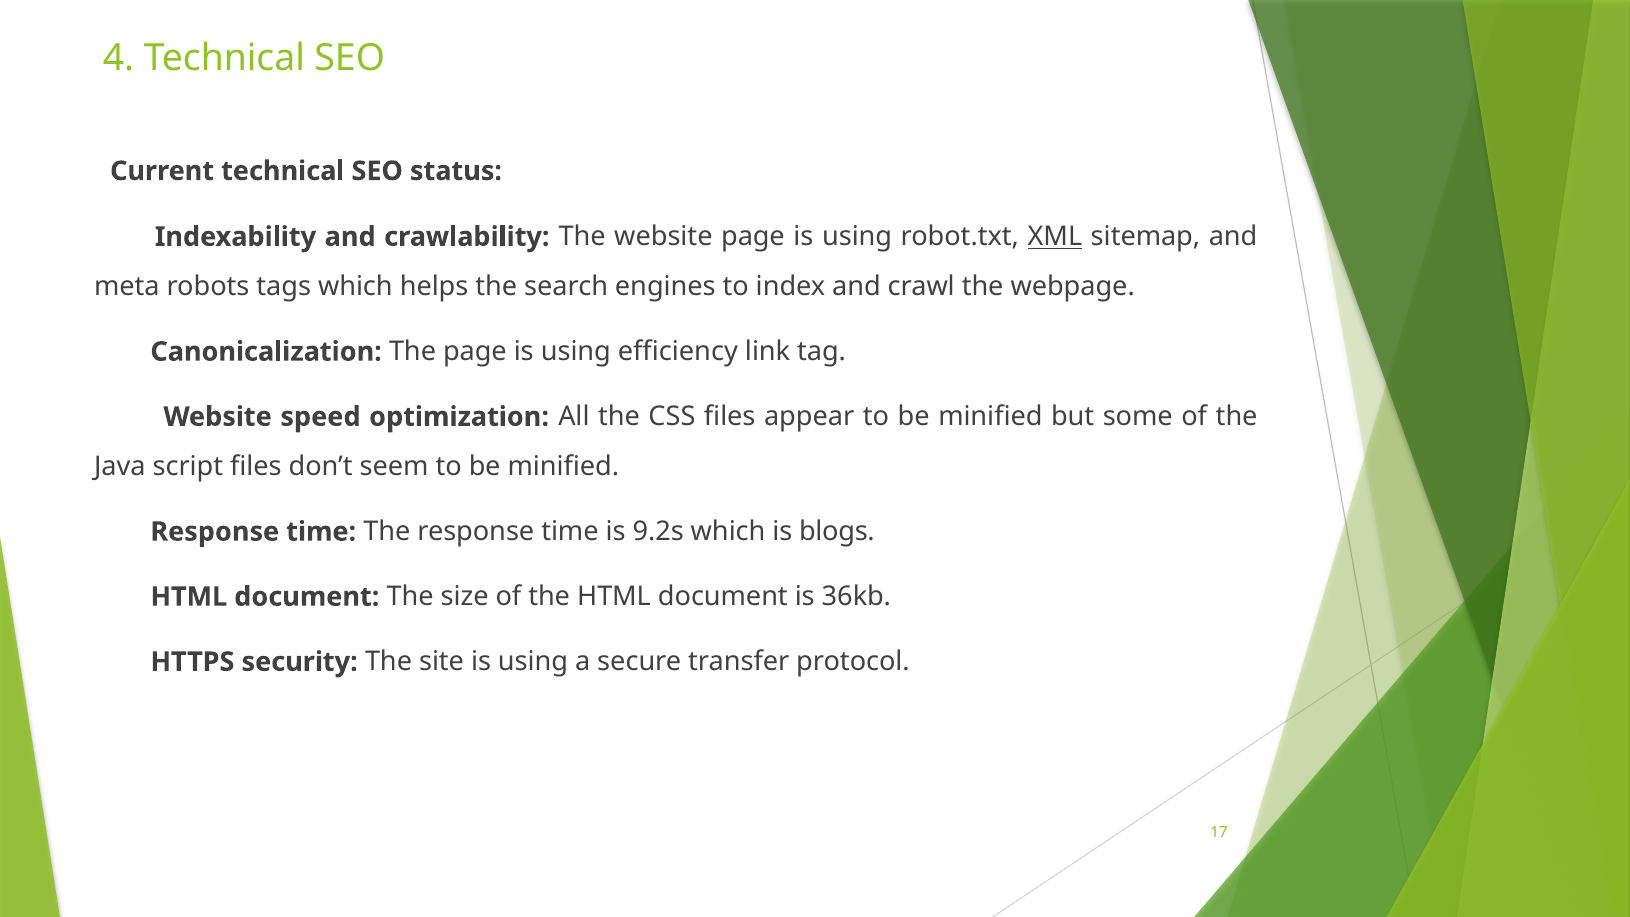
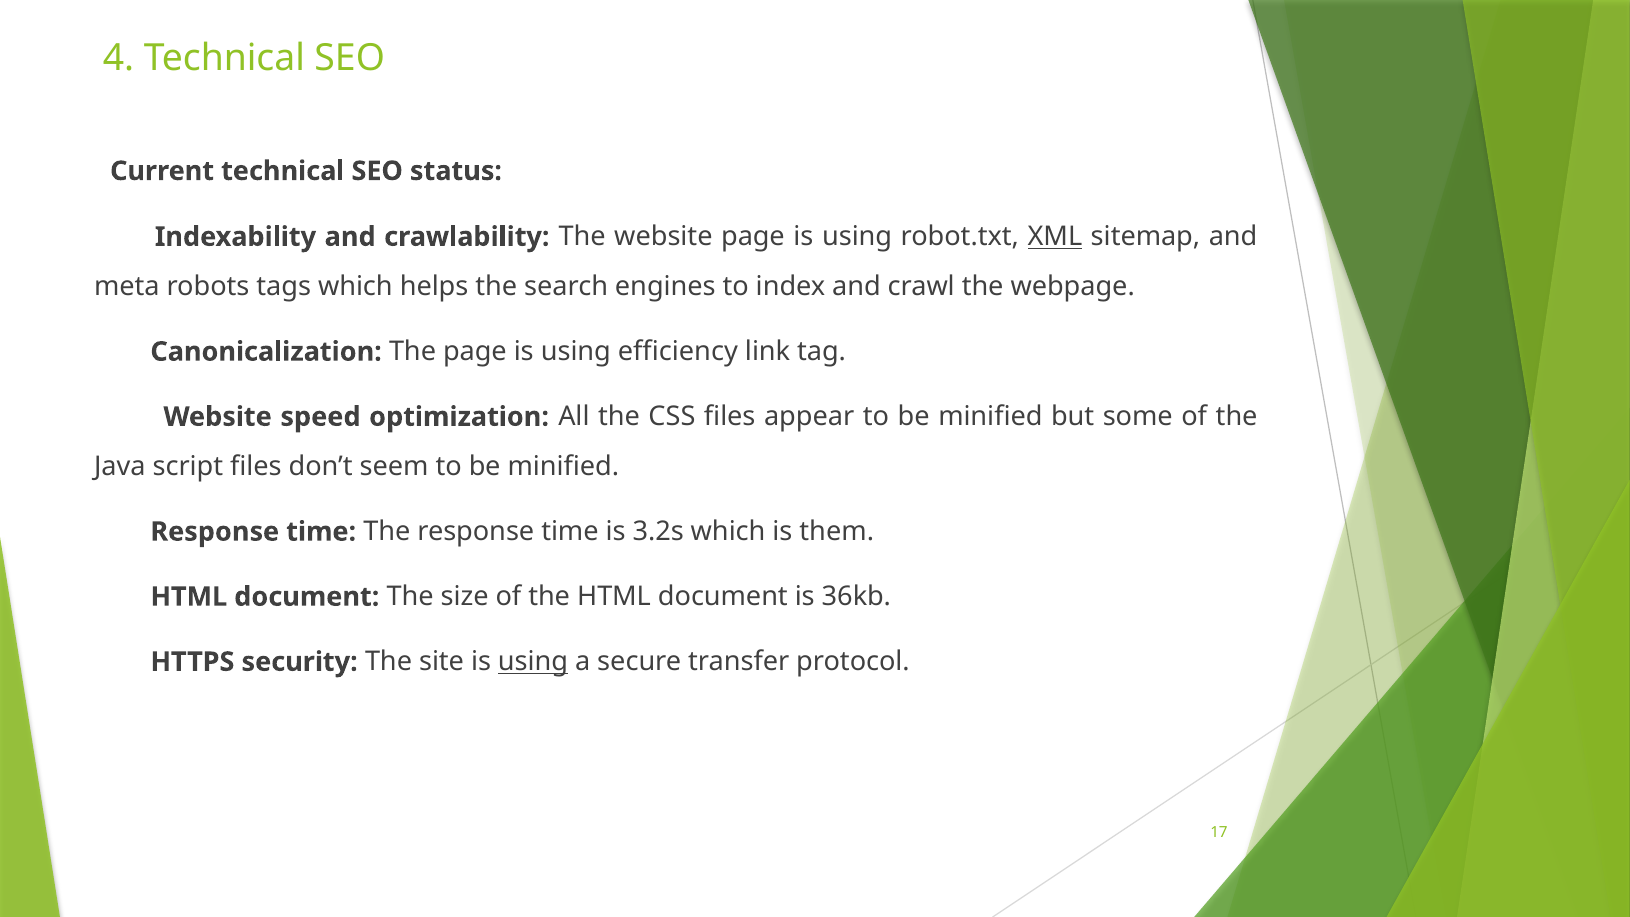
9.2s: 9.2s -> 3.2s (658, 532)
blogs: blogs -> them (837, 532)
using underline: none -> present (533, 662)
